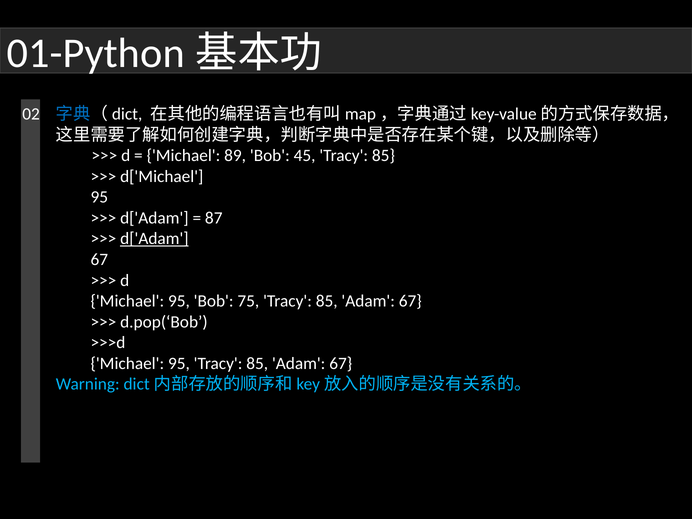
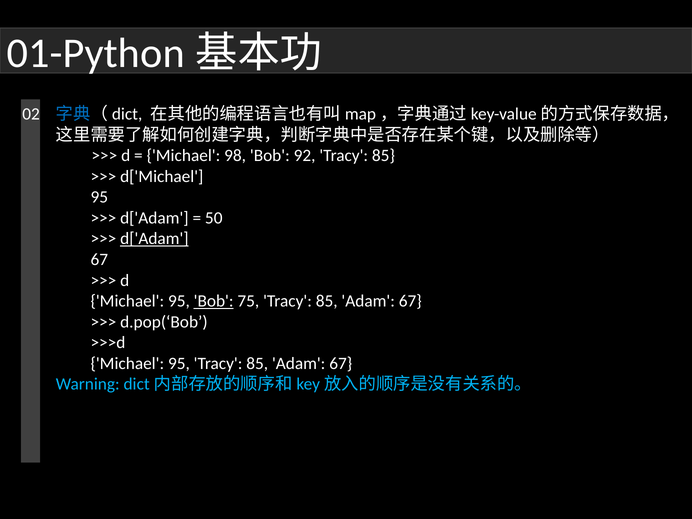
89: 89 -> 98 (235, 156)
45: 45 -> 92 (305, 156)
87: 87 -> 50 (214, 218)
Bob underline: none -> present (214, 301)
